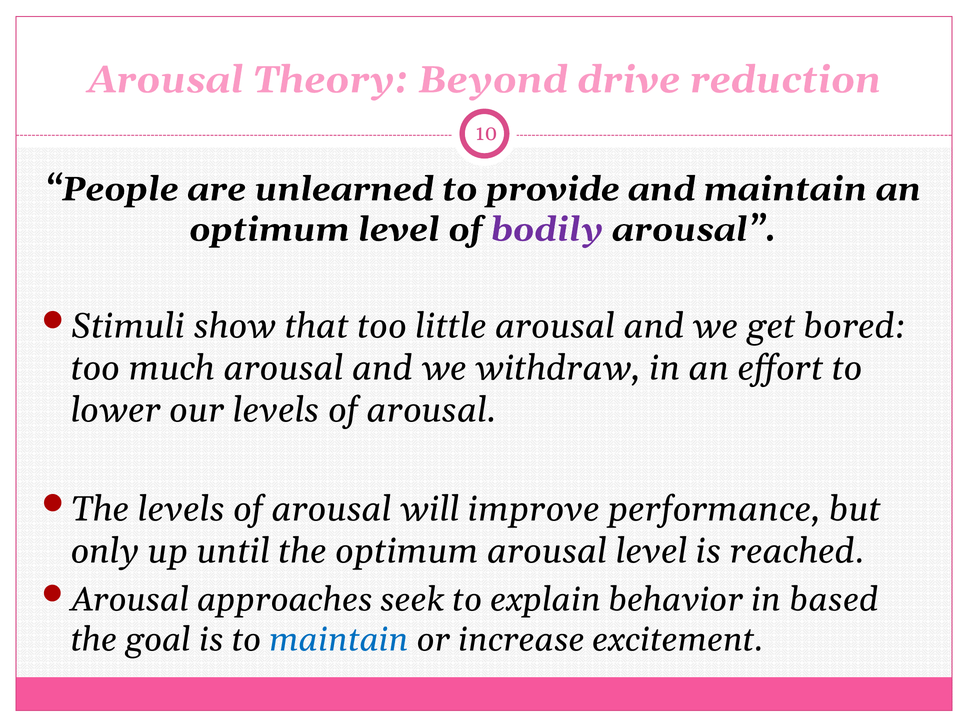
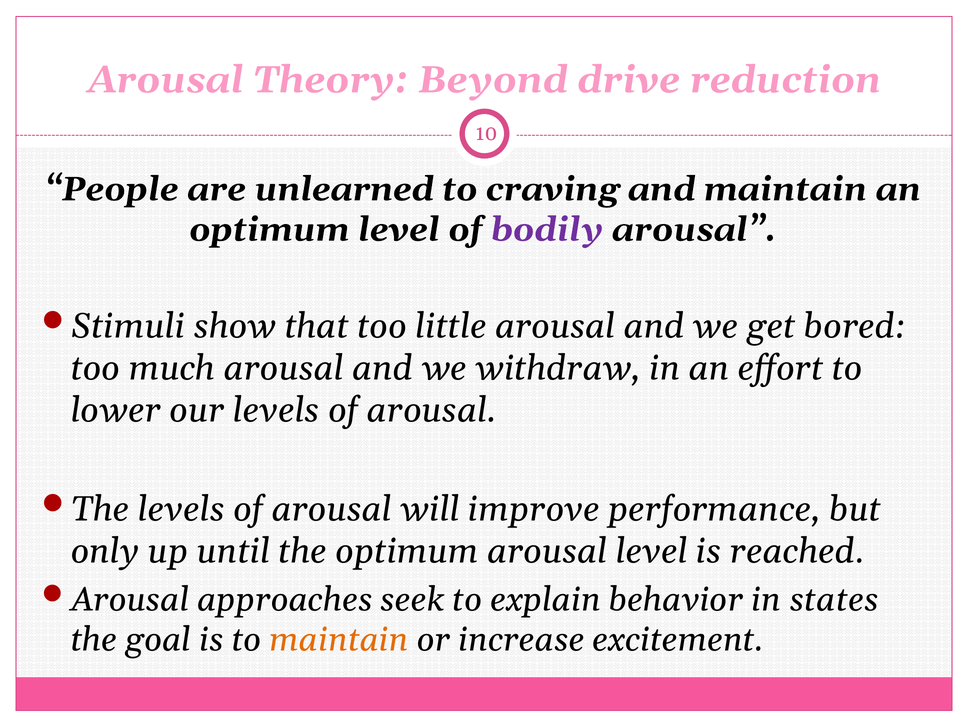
provide: provide -> craving (553, 189)
based: based -> states (834, 599)
maintain colour: blue -> orange (339, 640)
